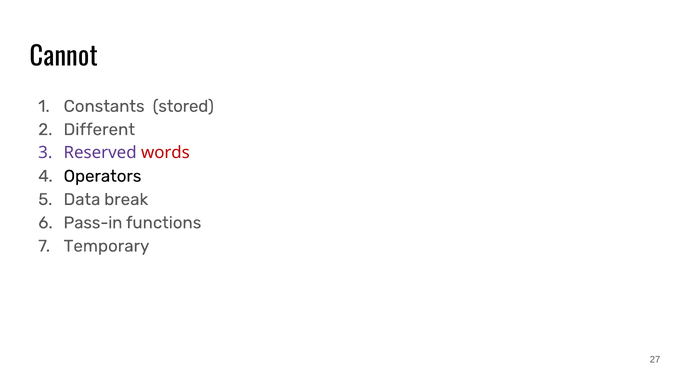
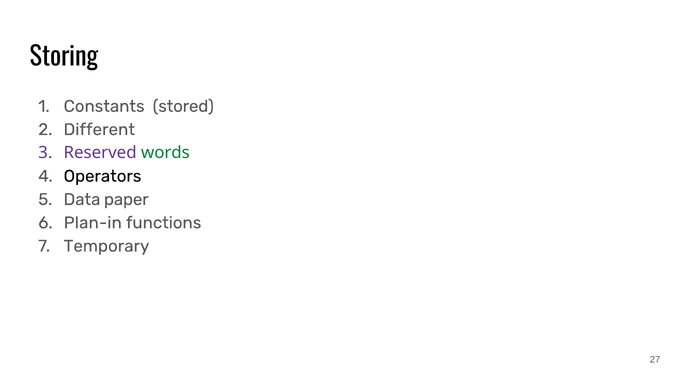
Cannot: Cannot -> Storing (64, 57)
words colour: red -> green (165, 153)
break: break -> paper (126, 200)
Pass-in: Pass-in -> Plan-in (93, 223)
